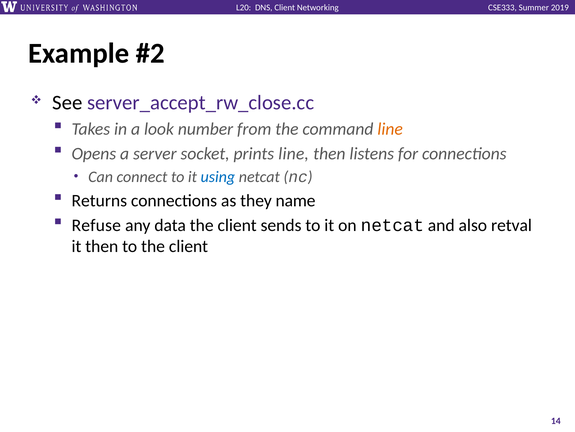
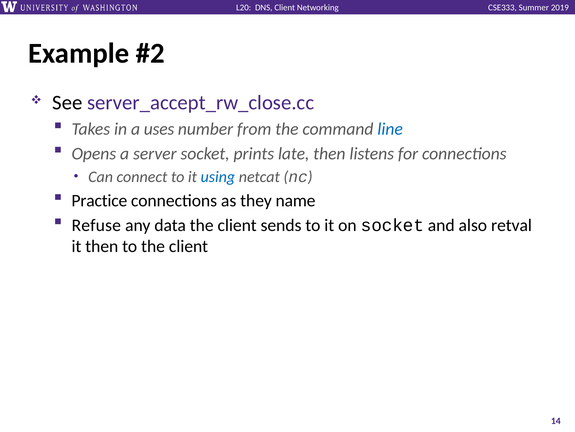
look: look -> uses (159, 129)
line colour: orange -> blue (390, 129)
prints line: line -> late (294, 153)
Returns: Returns -> Practice (99, 200)
on netcat: netcat -> socket (392, 225)
